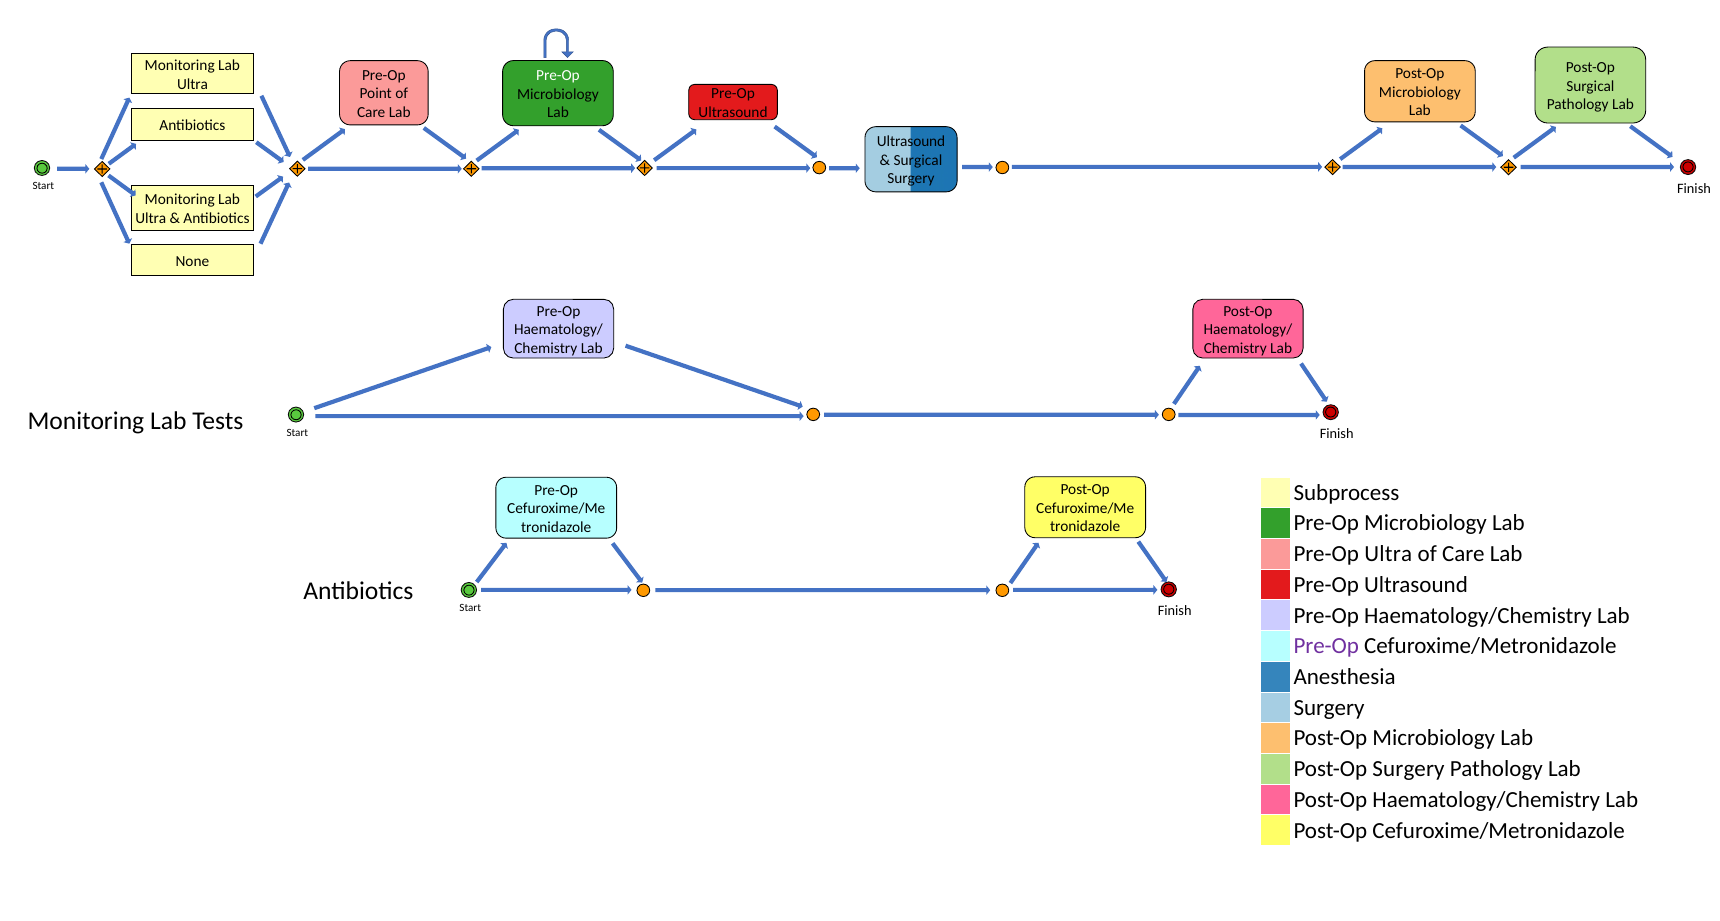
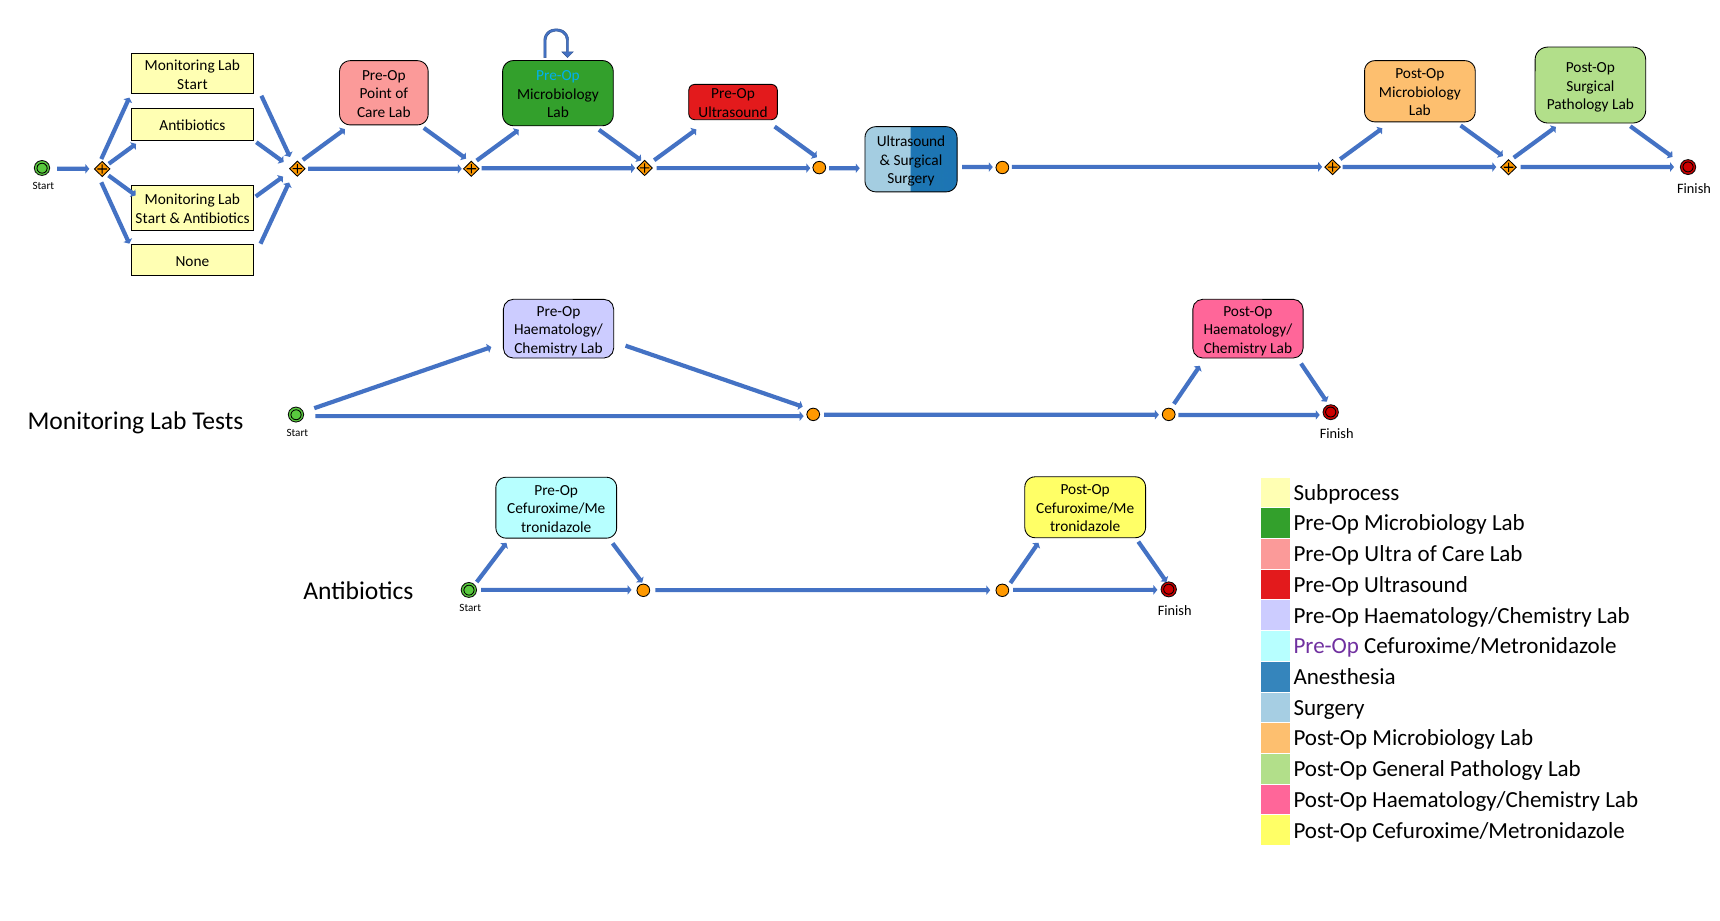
Pre-Op colour: white -> light blue (558, 76)
Ultra: Ultra -> Start (192, 84)
Ultra: Ultra -> Start (151, 218)
Post-Op Surgery: Surgery -> General (1409, 769)
